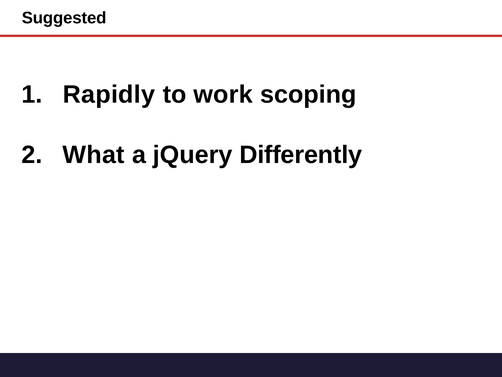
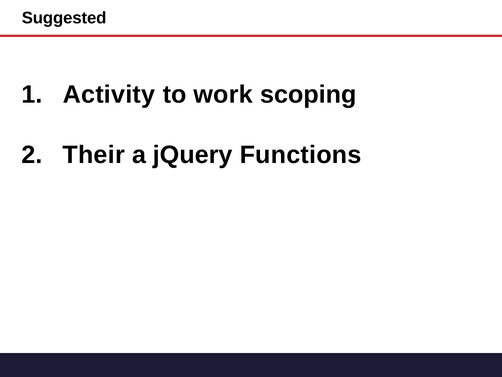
Rapidly: Rapidly -> Activity (109, 95)
What: What -> Their (94, 155)
Differently: Differently -> Functions (301, 155)
